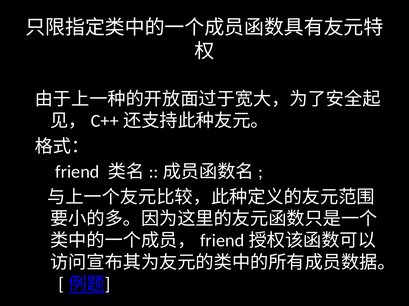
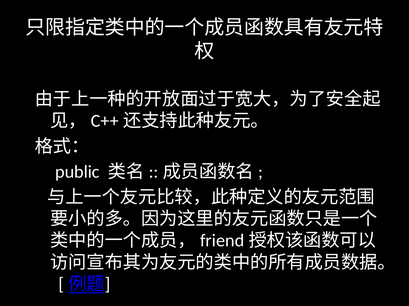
friend: friend -> public (77, 172)
